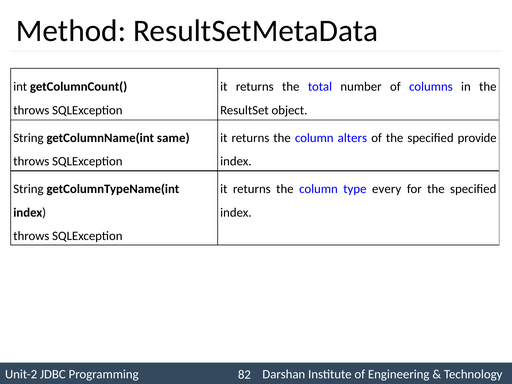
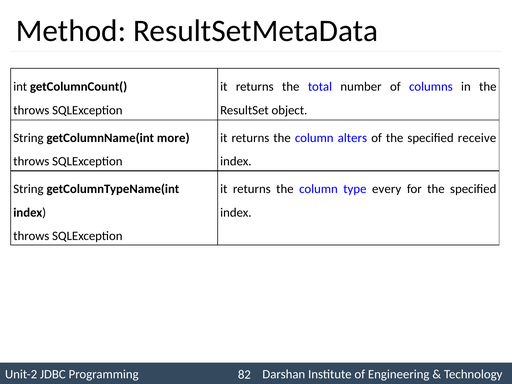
same: same -> more (173, 138)
provide: provide -> receive (477, 138)
